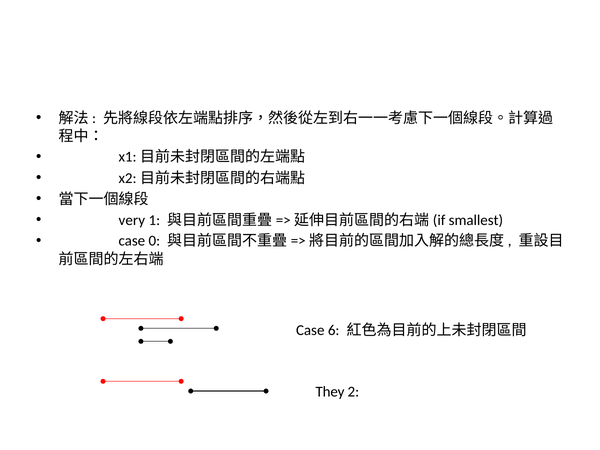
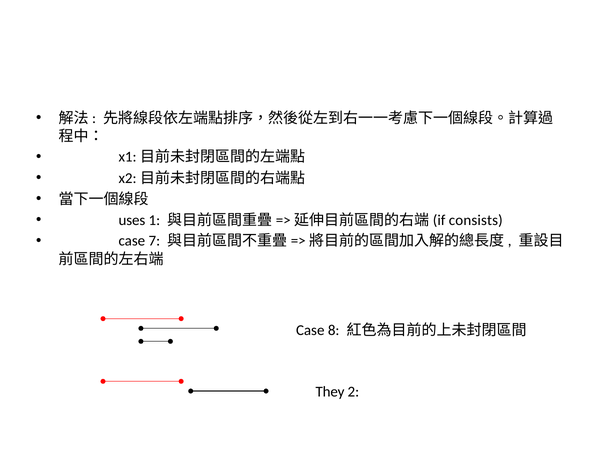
very: very -> uses (132, 220)
smallest: smallest -> consists (476, 220)
0: 0 -> 7 (154, 241)
6: 6 -> 8 (334, 330)
